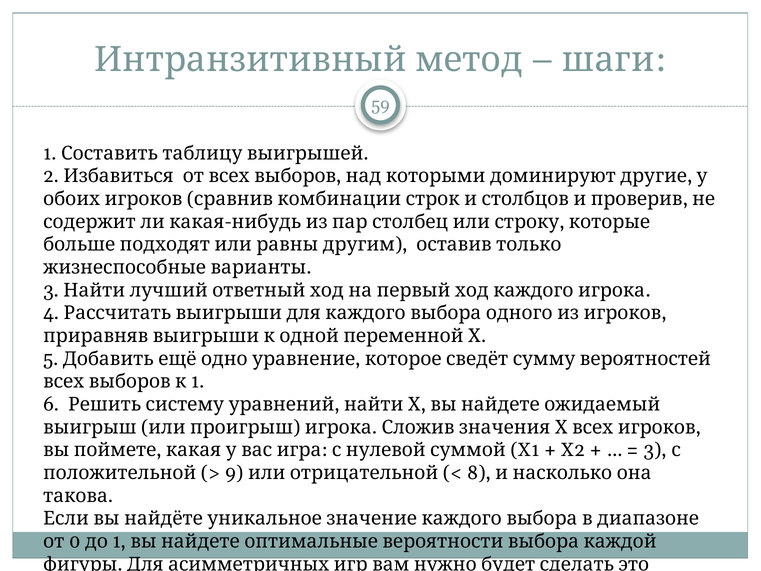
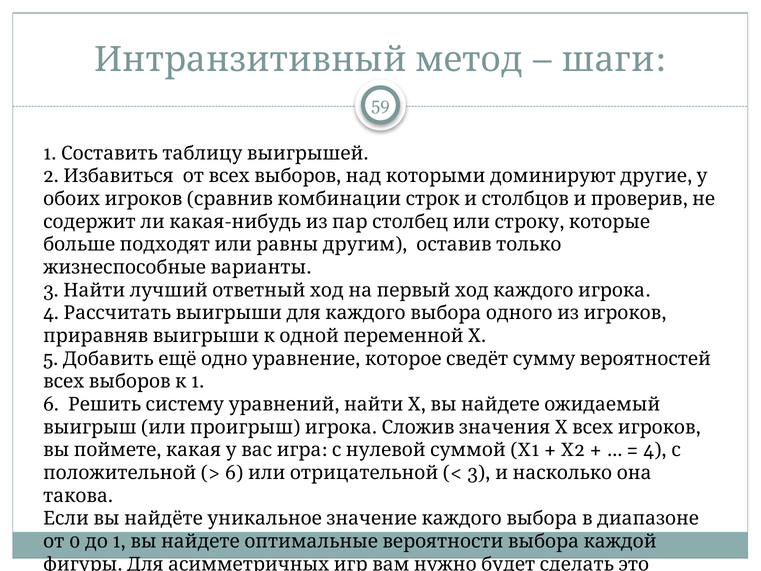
3: 3 -> 4 (655, 450)
9: 9 -> 6 (234, 473)
8: 8 -> 3 (479, 473)
